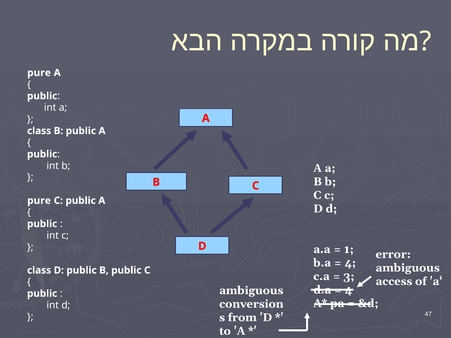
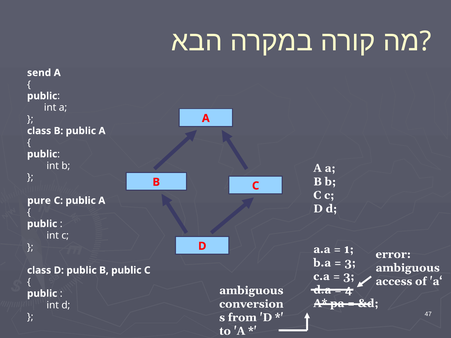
pure: pure -> send (39, 73)
4: 4 -> 3 (350, 263)
